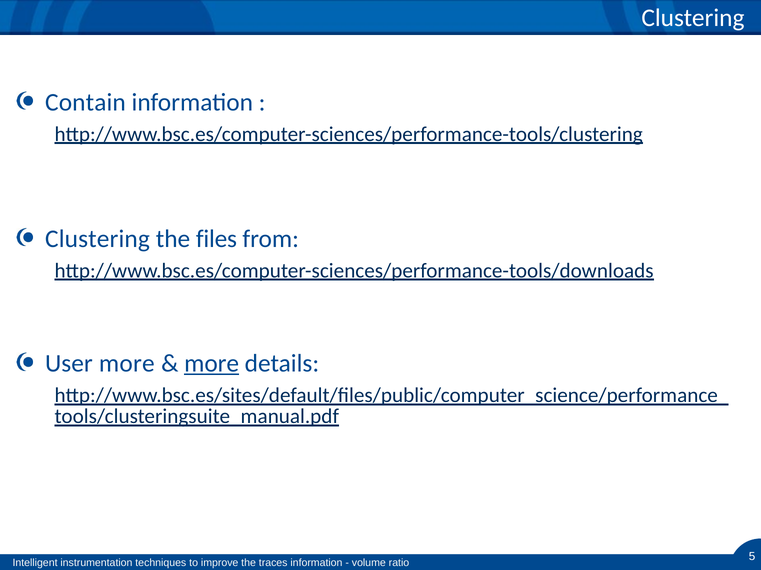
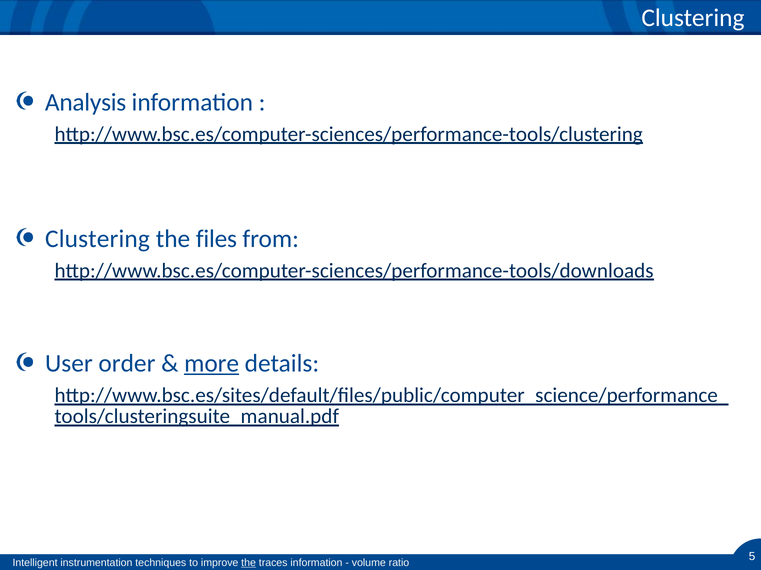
Contain: Contain -> Analysis (86, 102)
User more: more -> order (127, 364)
the underline: none -> present (249, 563)
